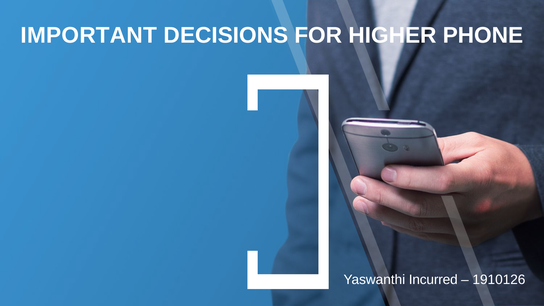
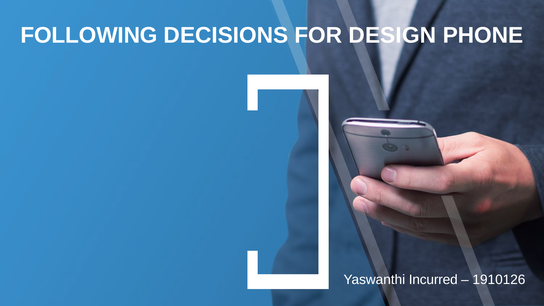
IMPORTANT: IMPORTANT -> FOLLOWING (89, 35)
HIGHER: HIGHER -> DESIGN (392, 35)
